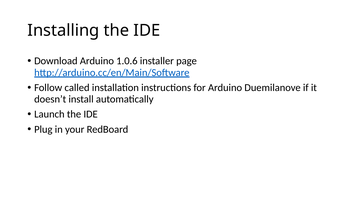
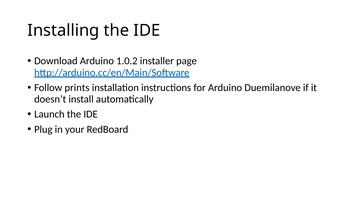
1.0.6: 1.0.6 -> 1.0.2 (127, 61)
called: called -> prints (77, 88)
